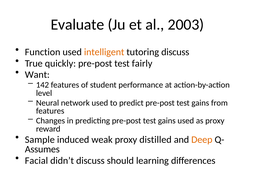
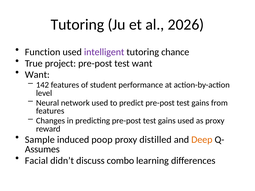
Evaluate: Evaluate -> Tutoring (77, 25)
2003: 2003 -> 2026 (186, 25)
intelligent colour: orange -> purple (104, 52)
tutoring discuss: discuss -> chance (175, 52)
quickly: quickly -> project (60, 63)
test fairly: fairly -> want (142, 63)
weak: weak -> poop (102, 140)
should: should -> combo (120, 161)
